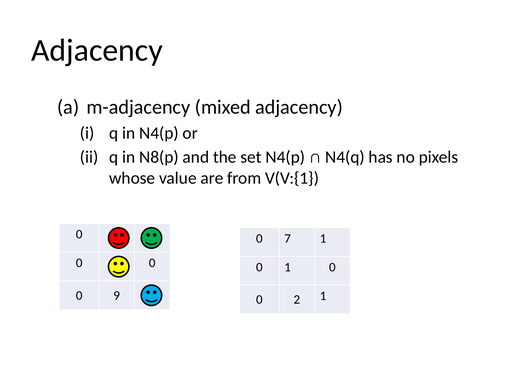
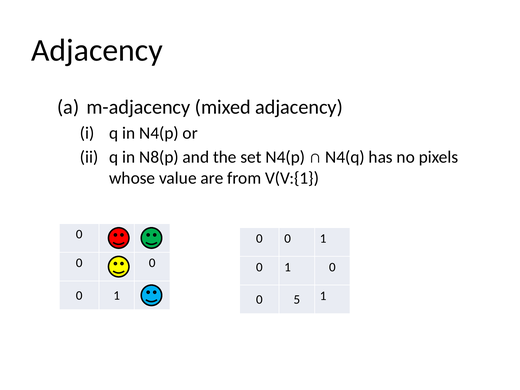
7: 7 -> 0 (288, 238)
9: 9 -> 1 (117, 295)
2: 2 -> 5 (297, 300)
